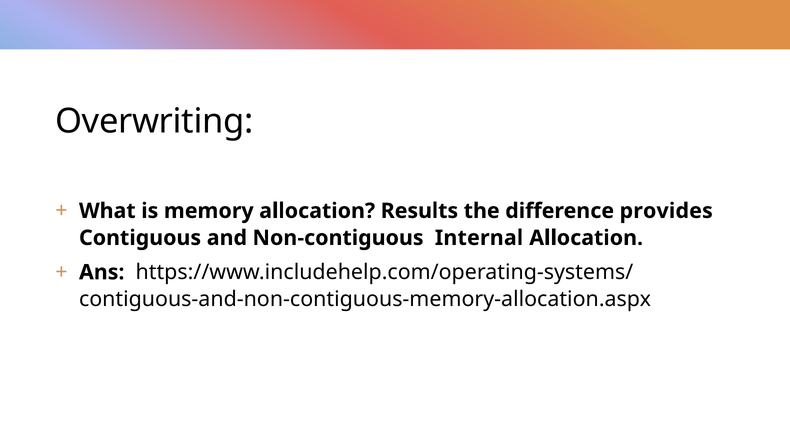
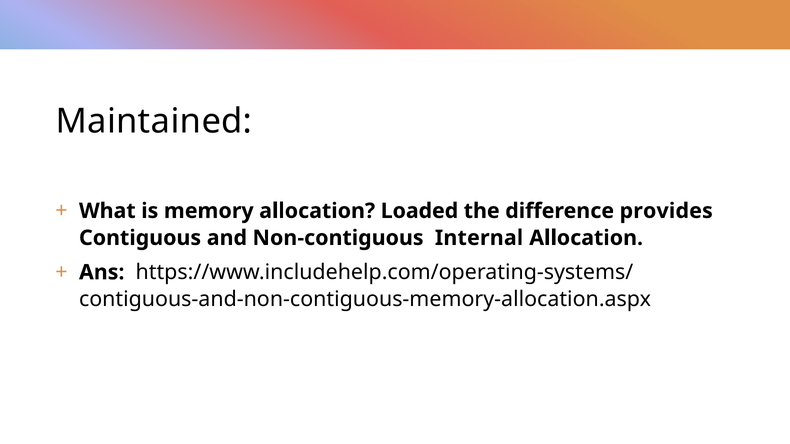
Overwriting: Overwriting -> Maintained (154, 121)
Results: Results -> Loaded (419, 211)
